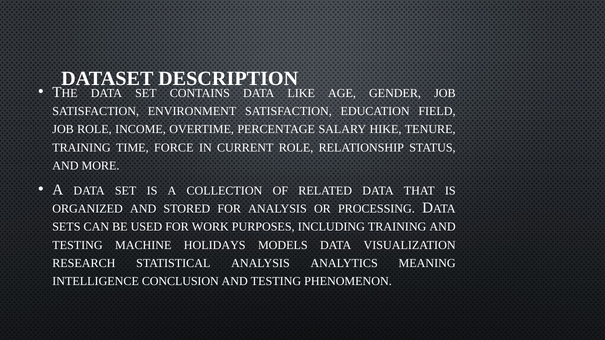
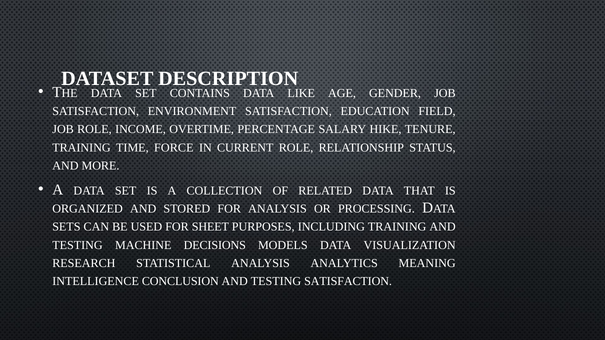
WORK: WORK -> SHEET (210, 227)
HOLIDAYS: HOLIDAYS -> DECISIONS (215, 245)
TESTING PHENOMENON: PHENOMENON -> SATISFACTION (348, 282)
